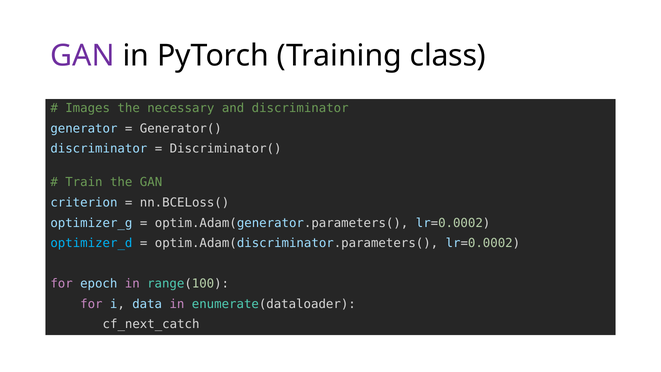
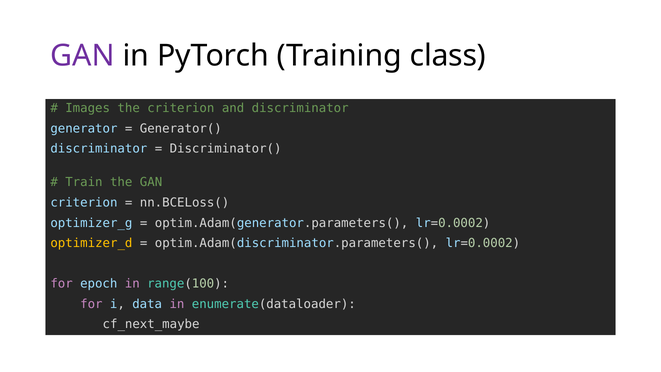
the necessary: necessary -> criterion (181, 108)
optimizer_d colour: light blue -> yellow (91, 243)
cf_next_catch: cf_next_catch -> cf_next_maybe (151, 324)
